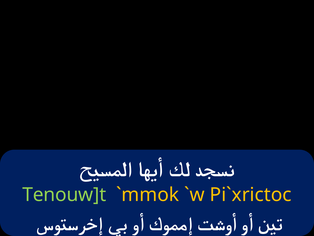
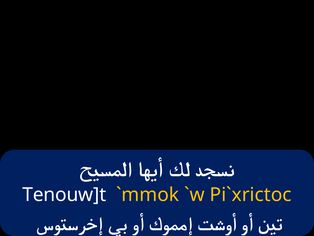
Tenouw]t colour: light green -> white (64, 194)
